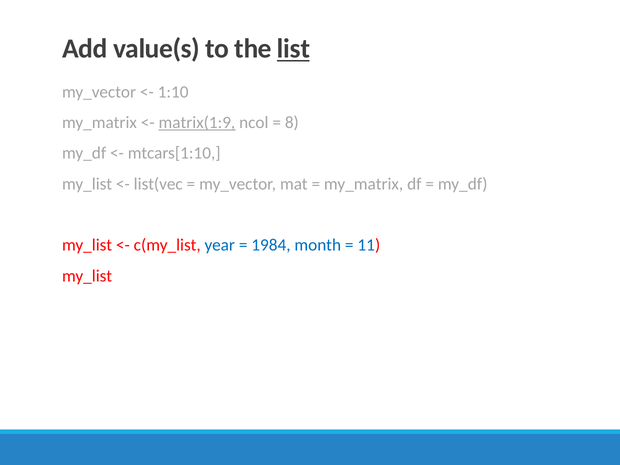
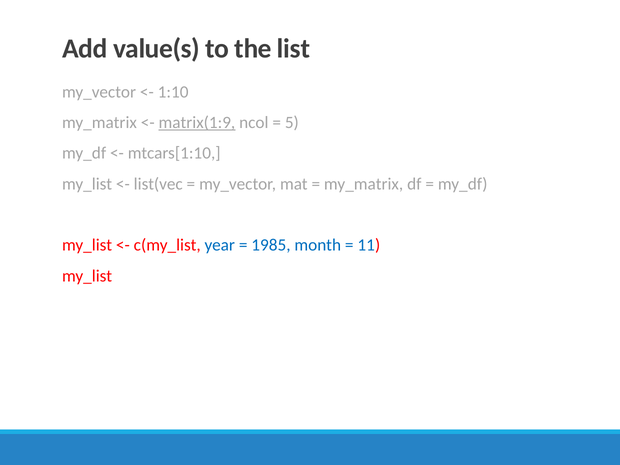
list underline: present -> none (294, 49)
8: 8 -> 5 (292, 123)
1984: 1984 -> 1985 (271, 245)
